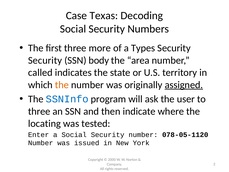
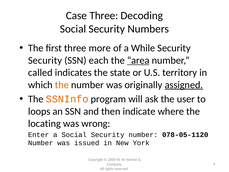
Case Texas: Texas -> Three (104, 15)
Types: Types -> While (143, 48)
body: body -> each (99, 60)
area underline: none -> present (138, 60)
SSNInfo colour: blue -> orange (67, 99)
three: three -> loops (39, 111)
tested: tested -> wrong (96, 123)
